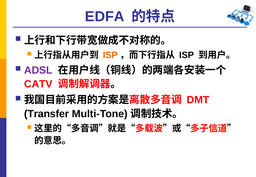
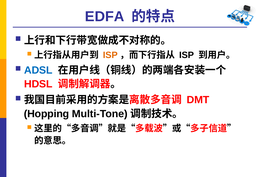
ADSL colour: purple -> blue (38, 70)
CATV: CATV -> HDSL (38, 84)
Transfer: Transfer -> Hopping (47, 114)
